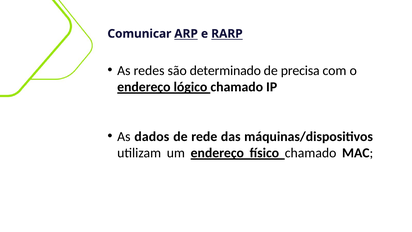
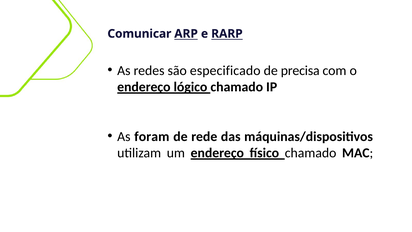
determinado: determinado -> especificado (225, 70)
dados: dados -> foram (152, 136)
